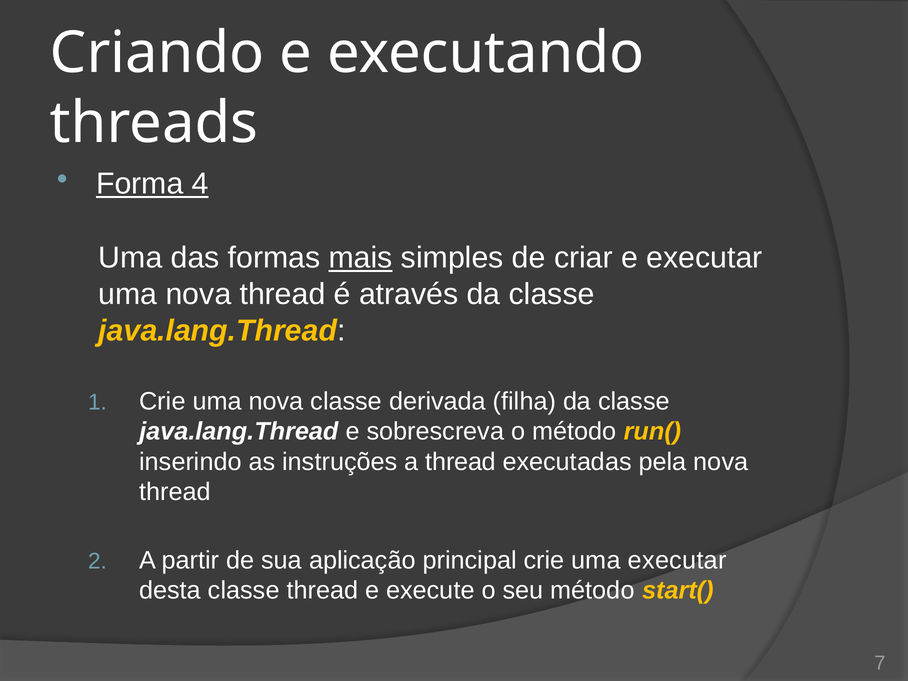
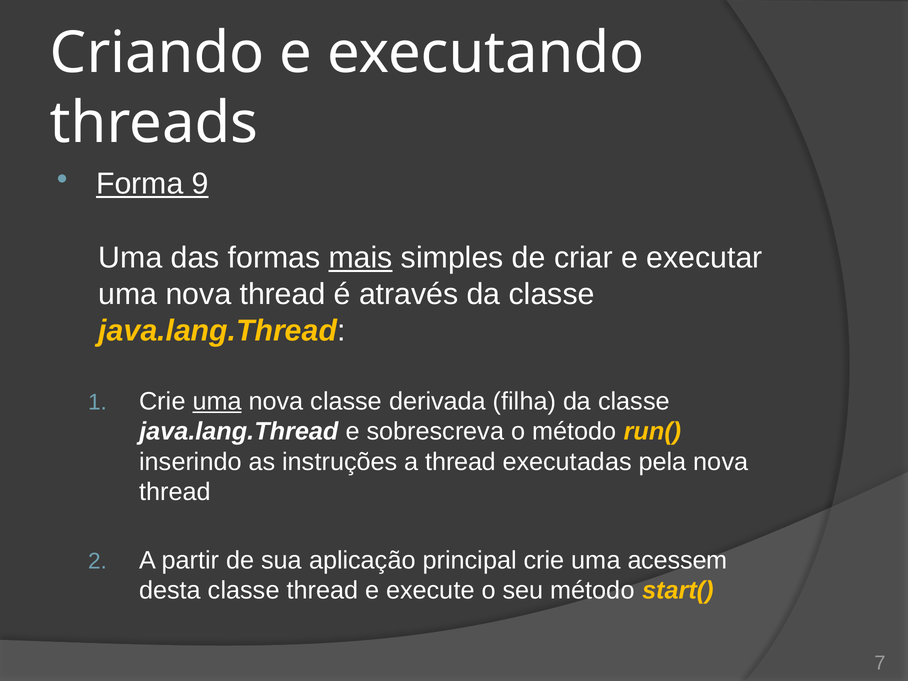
4: 4 -> 9 (200, 184)
uma underline: none -> present (217, 401)
uma executar: executar -> acessem (677, 560)
